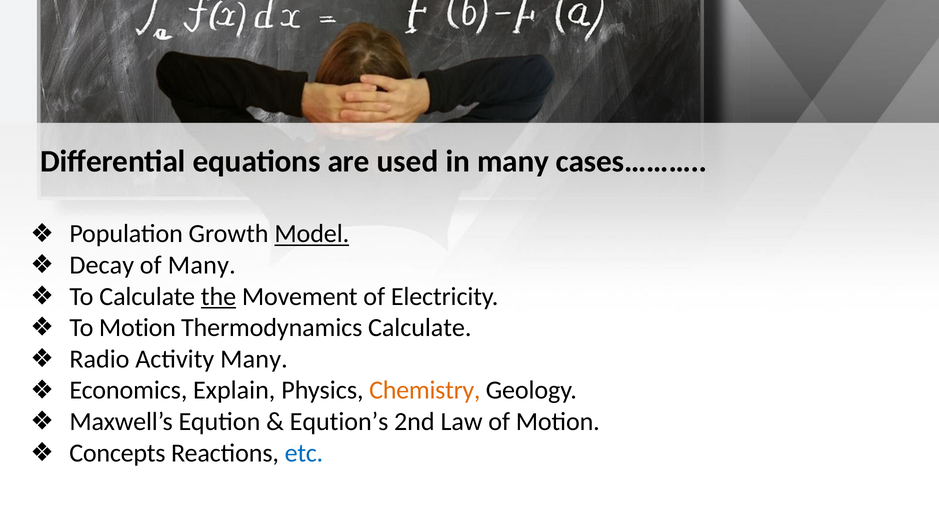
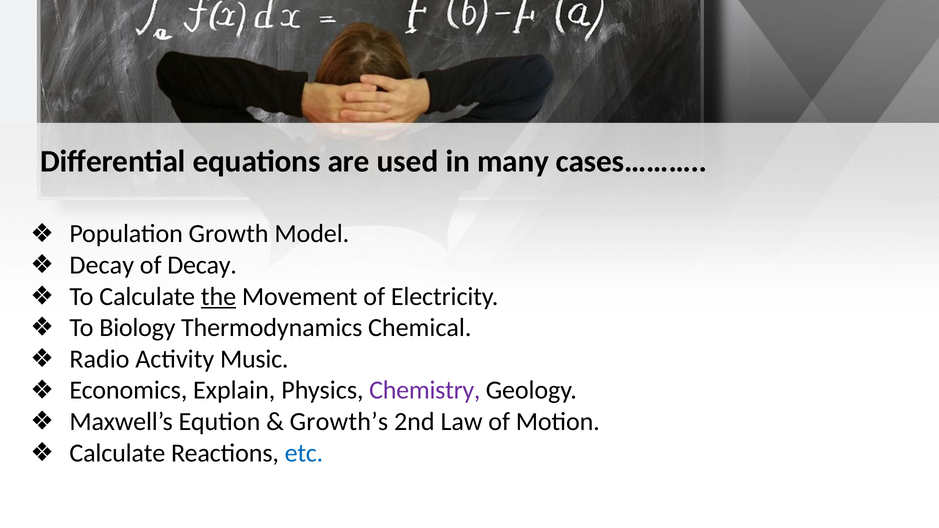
Model underline: present -> none (312, 234)
of Many: Many -> Decay (202, 265)
To Motion: Motion -> Biology (137, 328)
Thermodynamics Calculate: Calculate -> Chemical (420, 328)
Activity Many: Many -> Music (254, 359)
Chemistry colour: orange -> purple (425, 390)
Eqution’s: Eqution’s -> Growth’s (339, 422)
Concepts: Concepts -> Calculate (117, 453)
